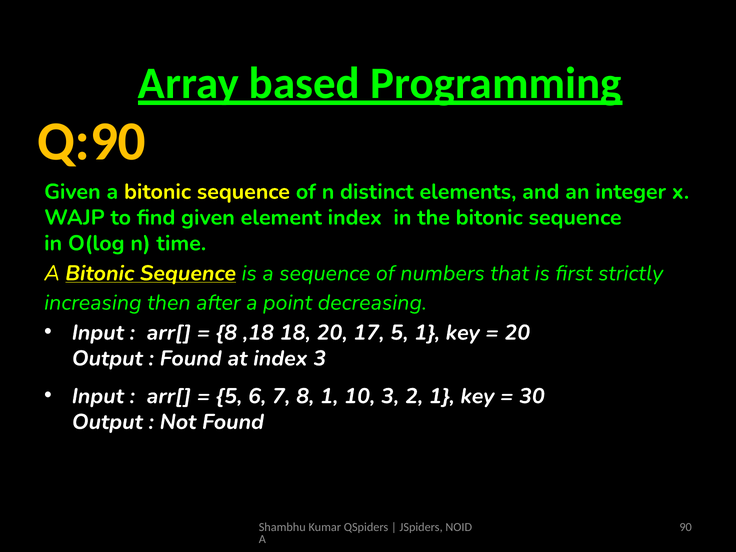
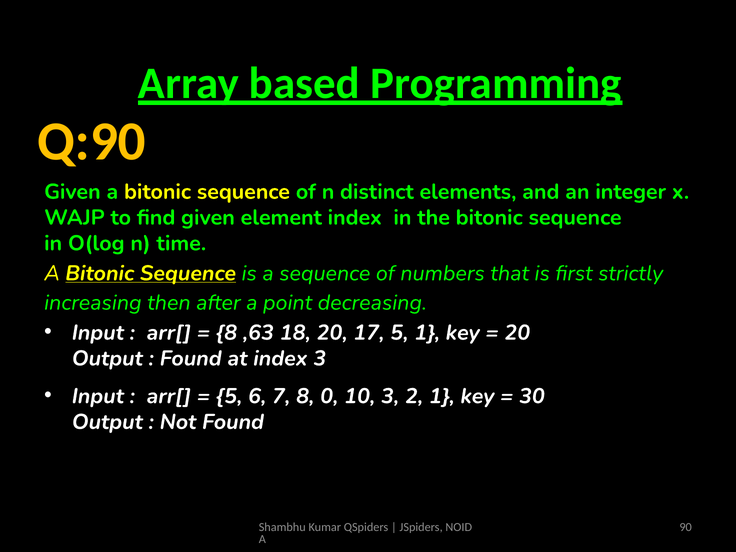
,18: ,18 -> ,63 (258, 333)
8 1: 1 -> 0 (329, 396)
